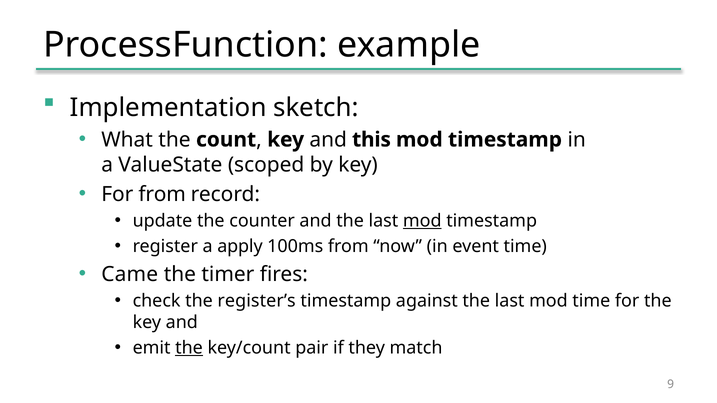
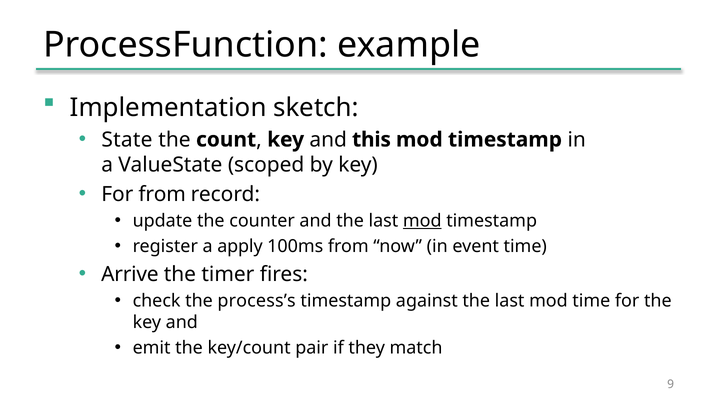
What: What -> State (127, 140)
Came: Came -> Arrive (130, 274)
register’s: register’s -> process’s (257, 301)
the underline: present -> none (189, 348)
